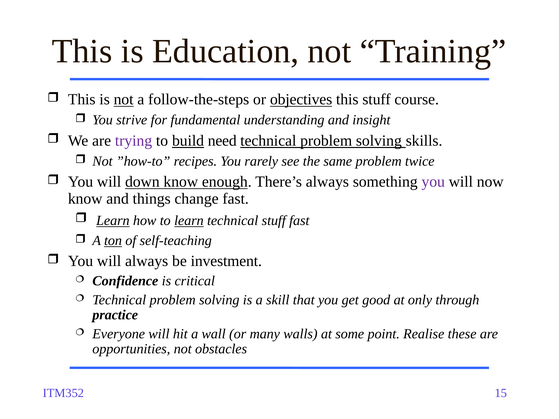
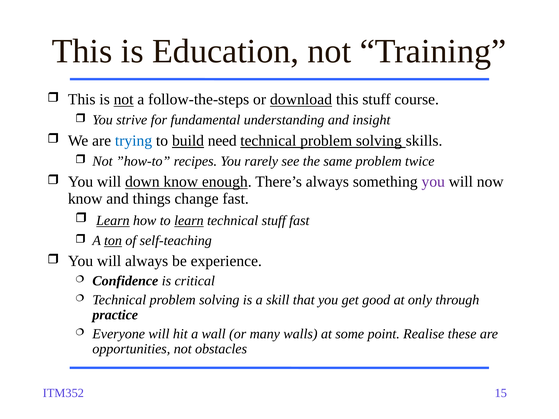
objectives: objectives -> download (301, 99)
trying colour: purple -> blue (134, 141)
investment: investment -> experience (226, 261)
